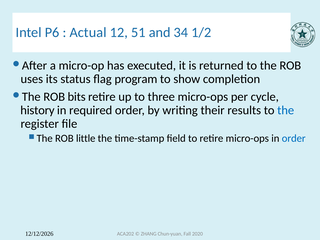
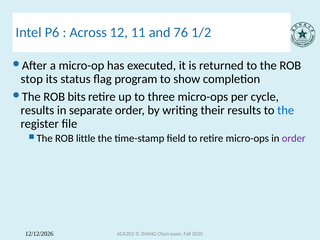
Actual: Actual -> Across (88, 32)
51: 51 -> 11 (138, 32)
34: 34 -> 76 (181, 32)
uses: uses -> stop (32, 79)
history: history -> results (37, 110)
required: required -> separate (91, 110)
order colour: blue -> purple (294, 138)
